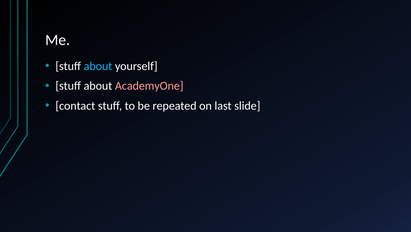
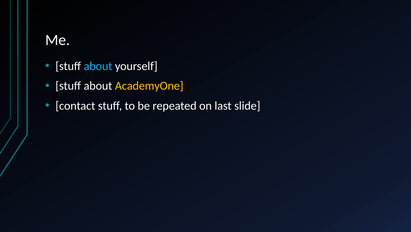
AcademyOne colour: pink -> yellow (149, 86)
